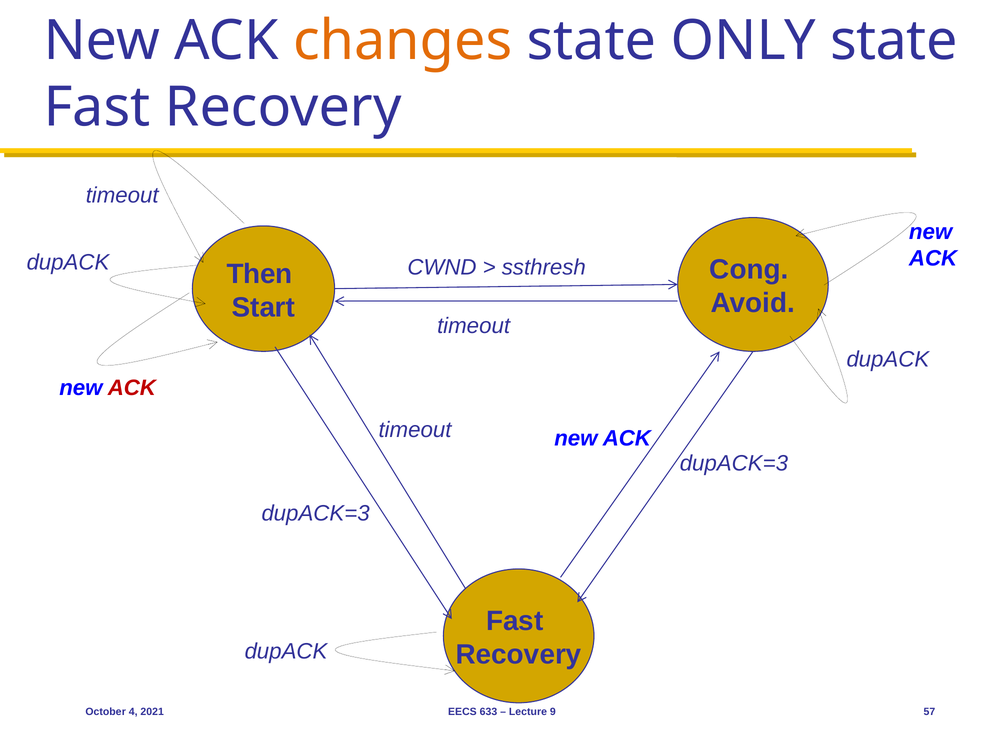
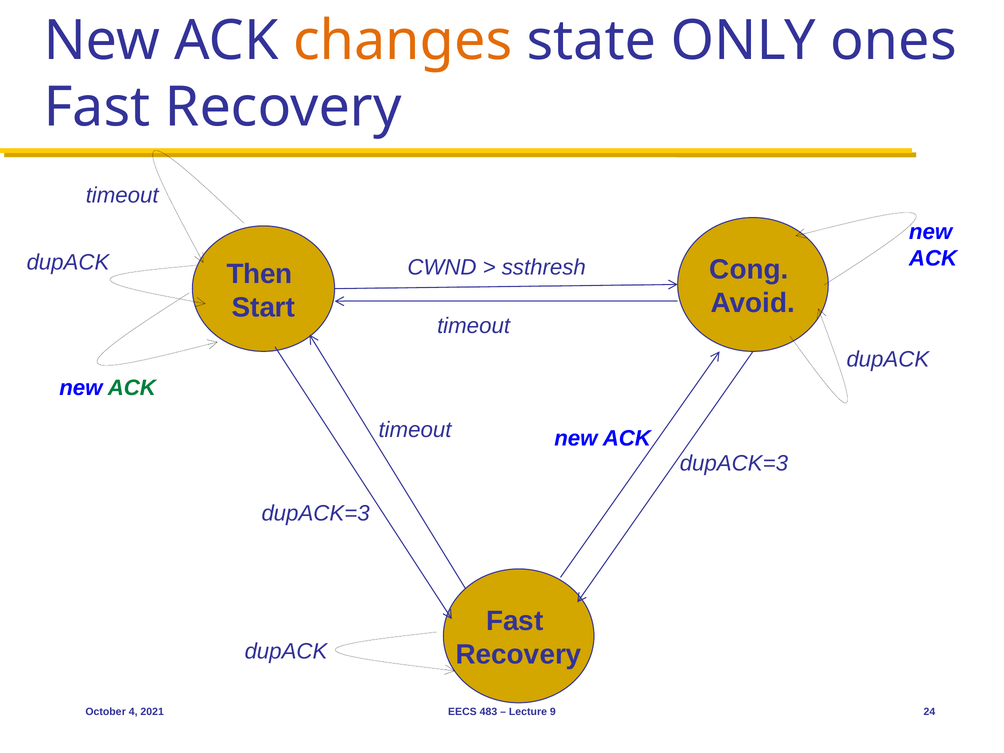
ONLY state: state -> ones (893, 41)
ACK colour: red -> green (132, 388)
633: 633 -> 483 (488, 712)
57: 57 -> 24 (929, 712)
